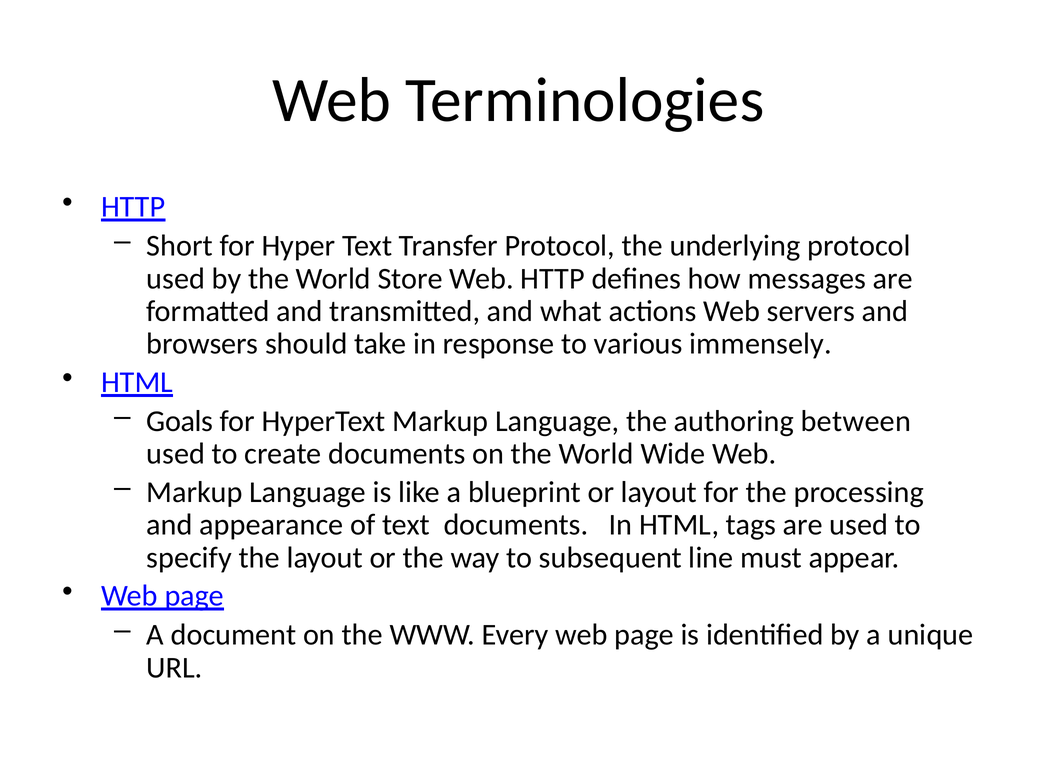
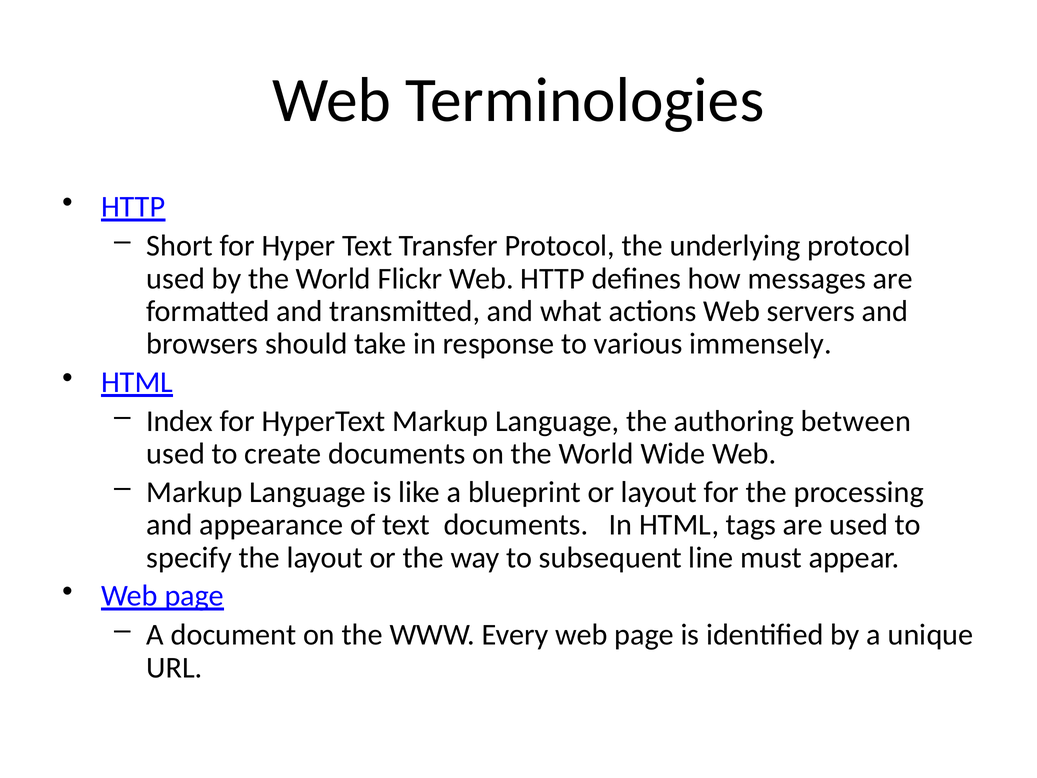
Store: Store -> Flickr (410, 279)
Goals: Goals -> Index (180, 421)
